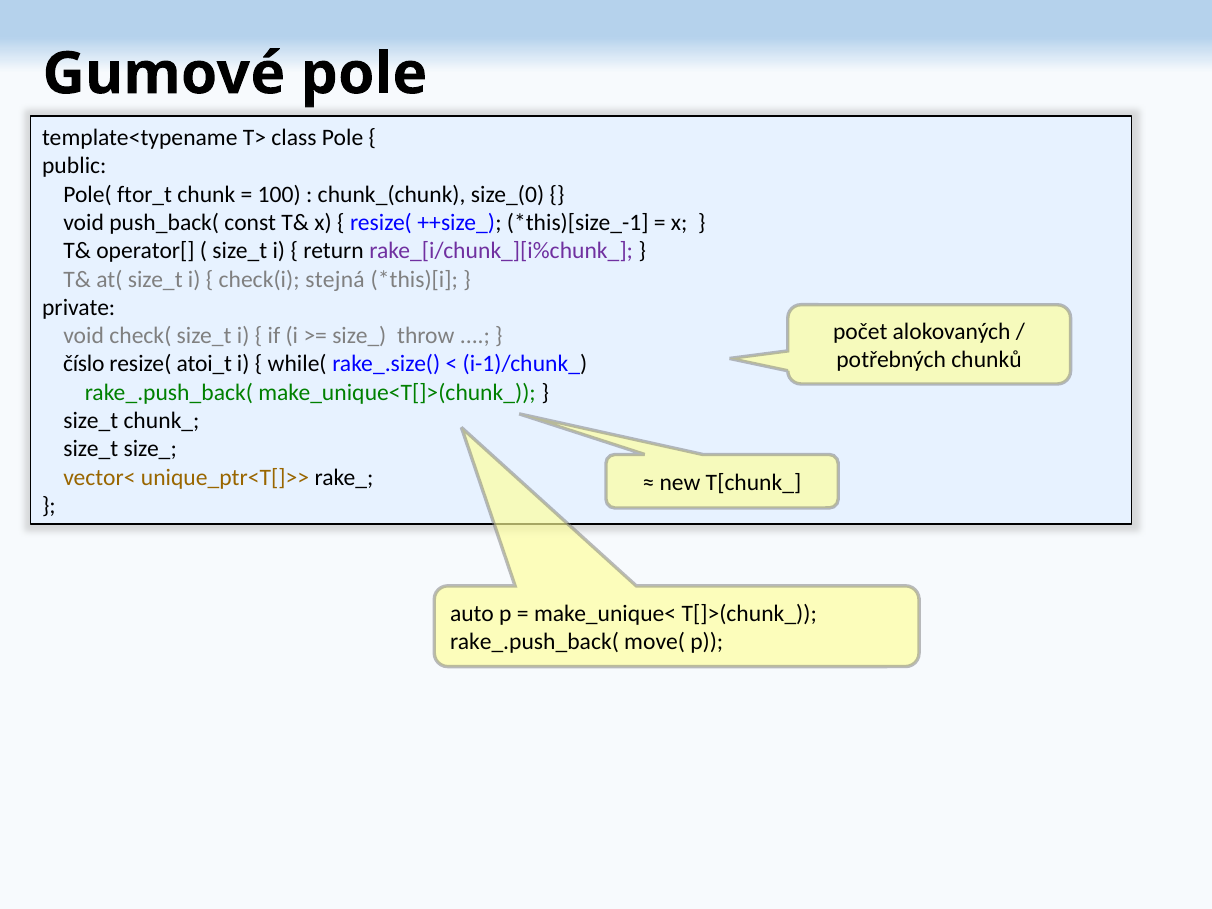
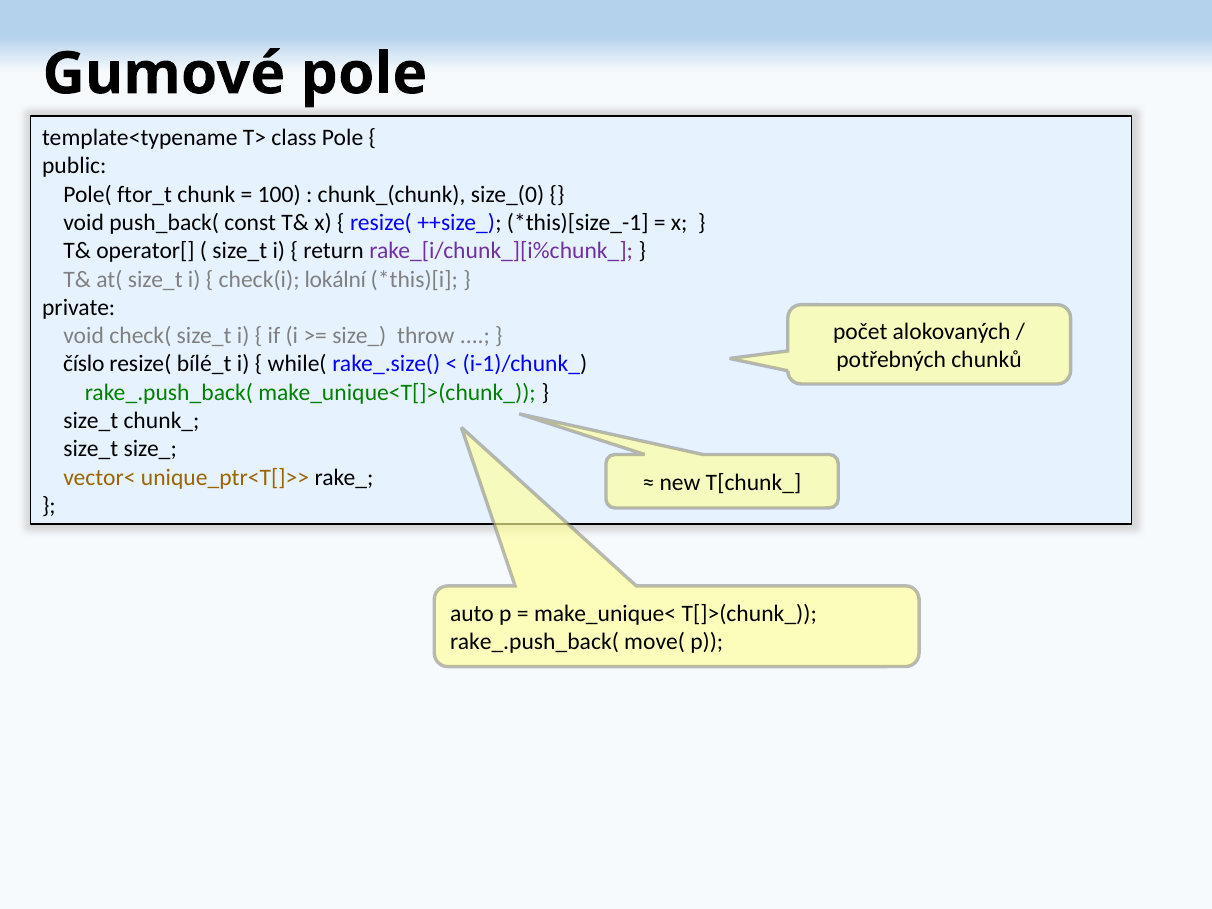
stejná: stejná -> lokální (335, 279)
atoi_t: atoi_t -> bílé_t (204, 364)
